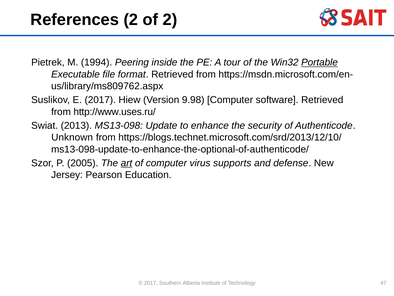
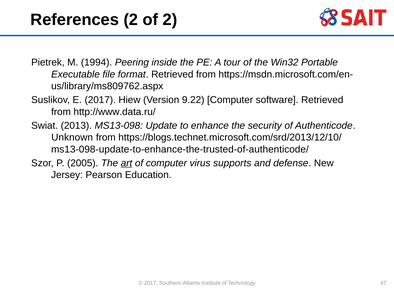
Portable underline: present -> none (320, 62)
9.98: 9.98 -> 9.22 (193, 100)
http://www.uses.ru/: http://www.uses.ru/ -> http://www.data.ru/ (115, 112)
ms13-098-update-to-enhance-the-optional-of-authenticode/: ms13-098-update-to-enhance-the-optional-of-authenticode/ -> ms13-098-update-to-enhance-the-trusted-of-authenticode/ (180, 149)
